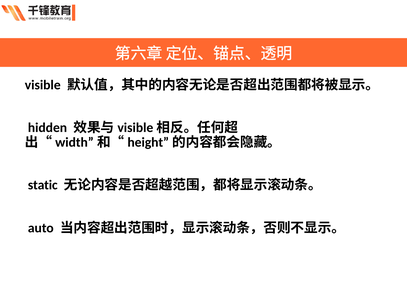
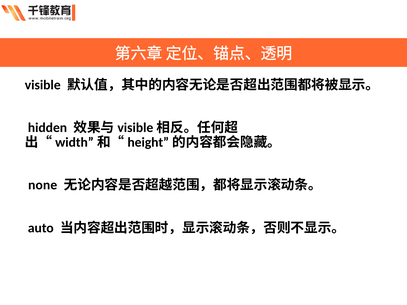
static: static -> none (43, 185)
